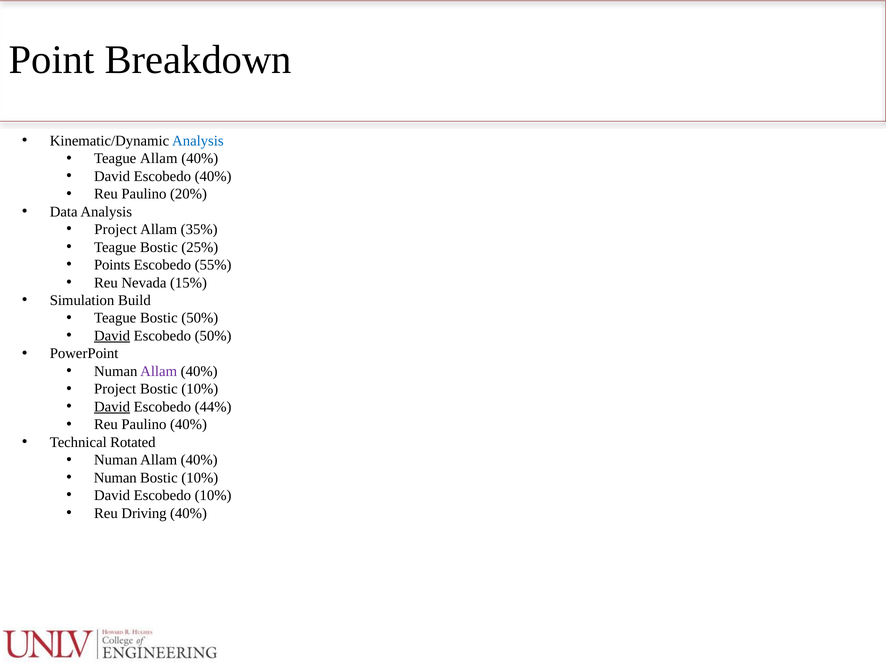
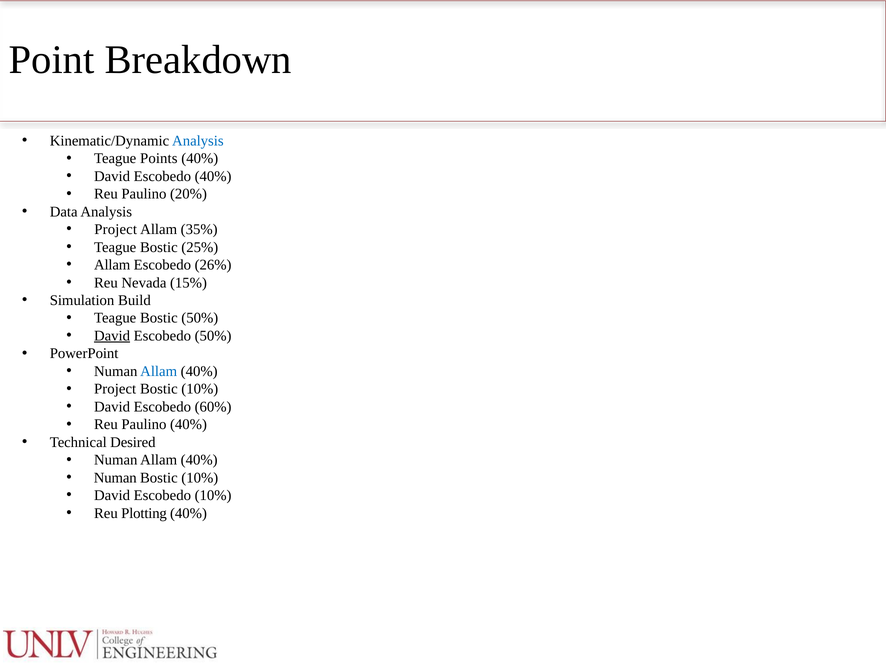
Teague Allam: Allam -> Points (159, 158)
Points: Points -> Allam (112, 265)
55%: 55% -> 26% (213, 265)
Allam colour: purple -> blue (159, 371)
David underline: present -> none (112, 406)
44%: 44% -> 60% (213, 406)
Rotated: Rotated -> Desired (133, 442)
Driving: Driving -> Plotting (144, 513)
